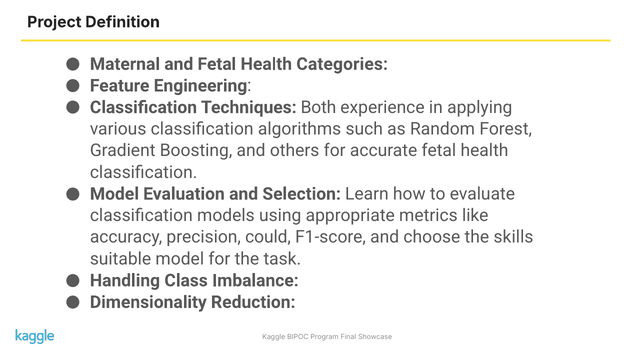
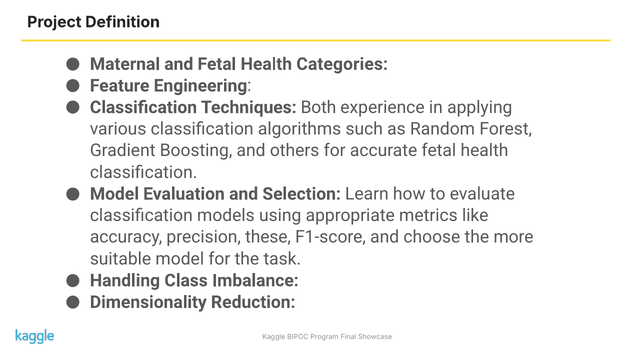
could: could -> these (268, 237)
skills: skills -> more (514, 237)
